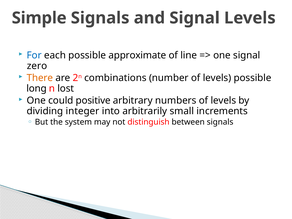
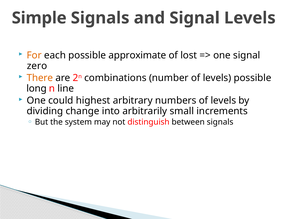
For colour: blue -> orange (34, 55)
line: line -> lost (189, 55)
lost: lost -> line (66, 88)
positive: positive -> highest (93, 101)
integer: integer -> change (83, 111)
